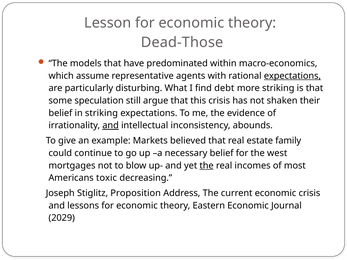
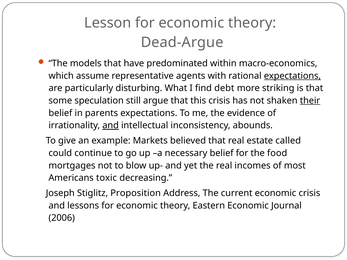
Dead-Those: Dead-Those -> Dead-Argue (182, 42)
their underline: none -> present (310, 101)
in striking: striking -> parents (101, 113)
family: family -> called (288, 141)
west: west -> food (277, 153)
the underline: present -> none (207, 166)
2029: 2029 -> 2006 (62, 218)
